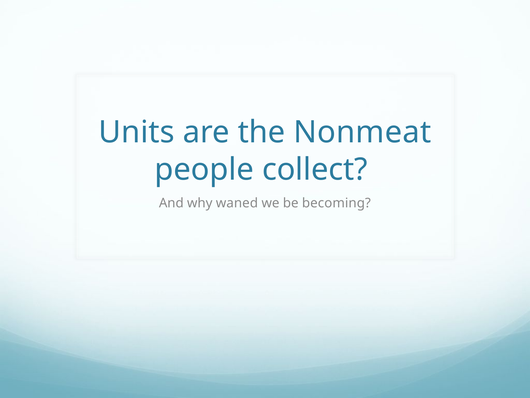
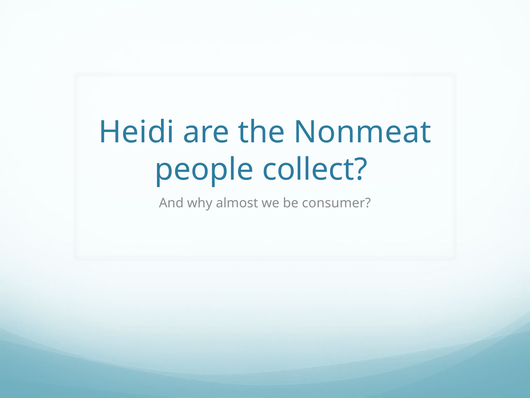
Units: Units -> Heidi (136, 132)
waned: waned -> almost (237, 203)
becoming: becoming -> consumer (336, 203)
